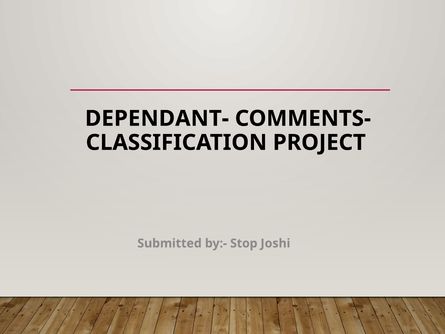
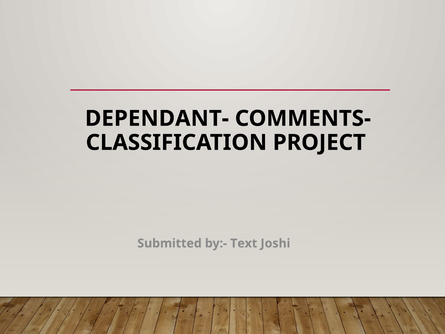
Stop: Stop -> Text (244, 243)
